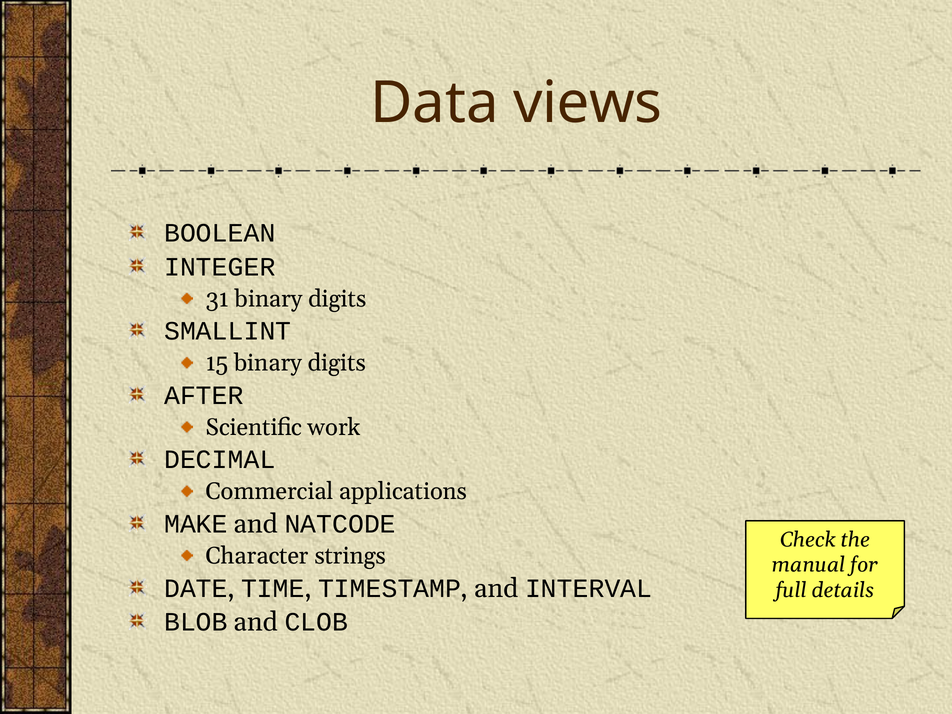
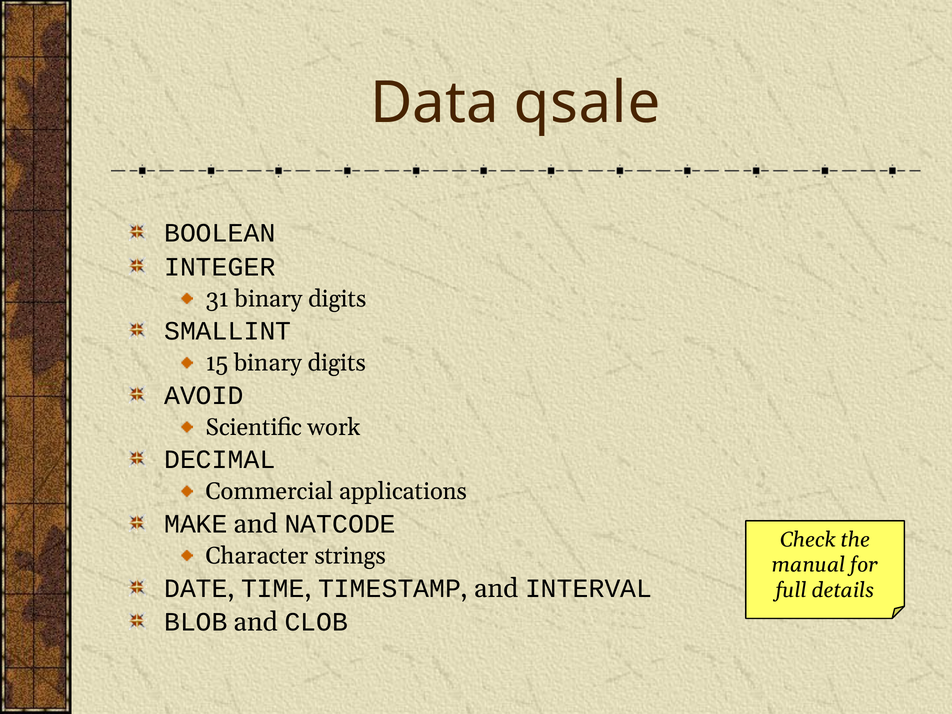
views: views -> qsale (587, 103)
AFTER: AFTER -> AVOID (204, 395)
